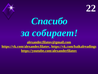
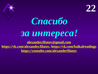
собирает: собирает -> интереса (55, 33)
